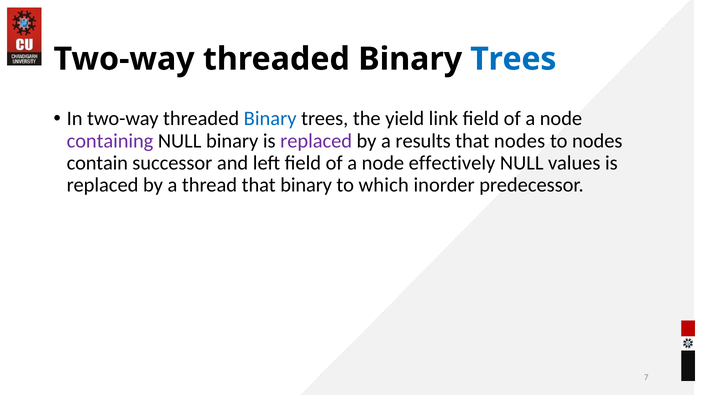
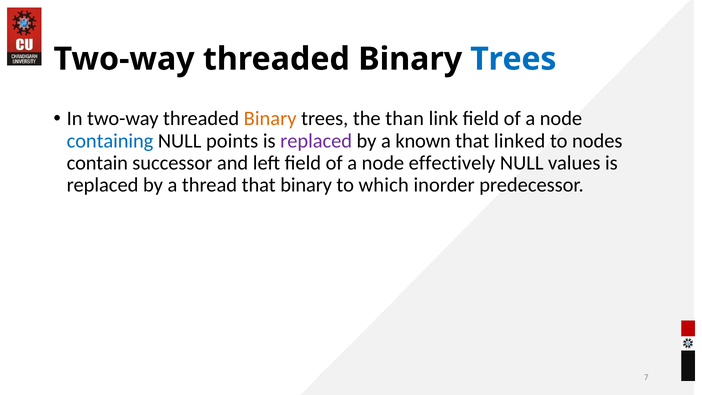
Binary colour: blue -> orange (270, 119)
yield: yield -> than (405, 119)
containing colour: purple -> blue (110, 141)
NULL binary: binary -> points (232, 141)
results: results -> known (423, 141)
that nodes: nodes -> linked (520, 141)
